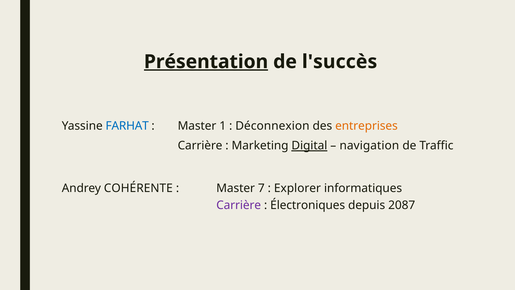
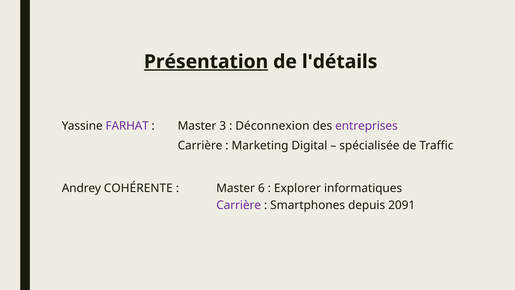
l'succès: l'succès -> l'détails (340, 62)
FARHAT colour: blue -> purple (127, 126)
1: 1 -> 3 (223, 126)
entreprises colour: orange -> purple (366, 126)
Digital underline: present -> none (309, 146)
navigation: navigation -> spécialisée (369, 146)
7: 7 -> 6 (261, 188)
Électroniques: Électroniques -> Smartphones (308, 205)
2087: 2087 -> 2091 (402, 205)
